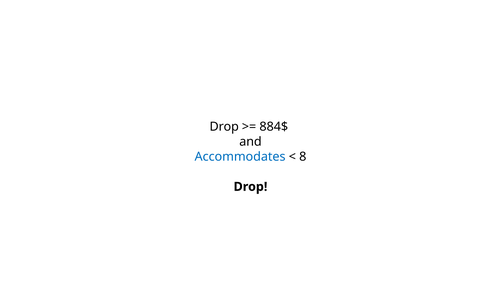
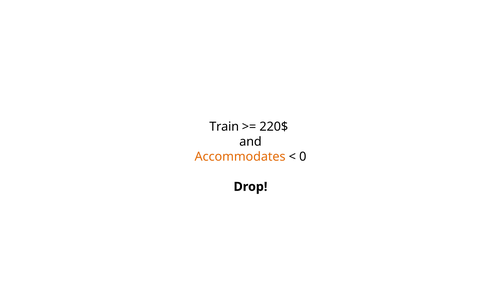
Drop: Drop -> Train (224, 126)
884$: 884$ -> 220$ (274, 126)
Accommodates colour: blue -> orange (240, 157)
8: 8 -> 0 (303, 157)
